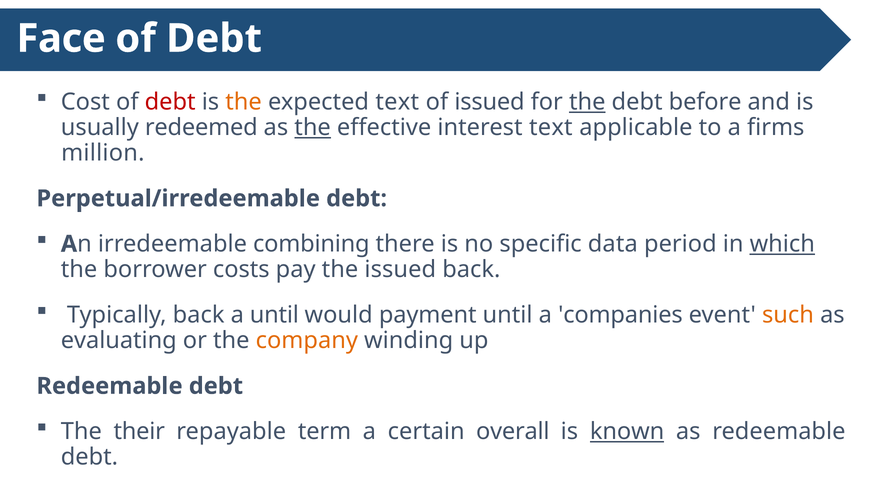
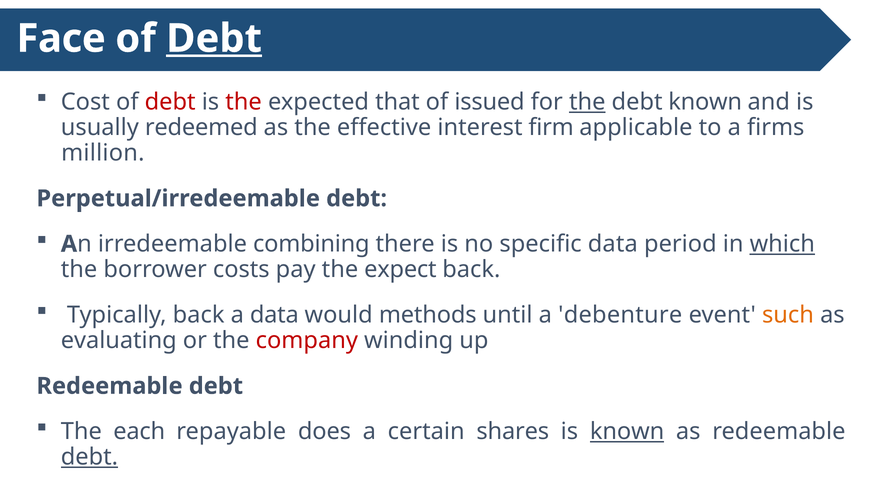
Debt underline: none -> present (214, 39)
the colour: orange -> red (244, 102)
expected text: text -> that (397, 102)
debt before: before -> known (705, 102)
the underline: present -> none (313, 127)
interest text: text -> firm (551, 127)
the issued: issued -> expect (400, 270)
a until: until -> data (274, 315)
payment: payment -> methods (428, 315)
companies: companies -> debenture (620, 315)
company colour: orange -> red (307, 341)
their: their -> each (139, 432)
term: term -> does (324, 432)
overall: overall -> shares (513, 432)
debt underline: none -> present (89, 457)
